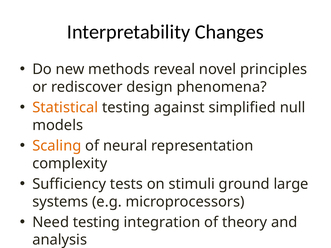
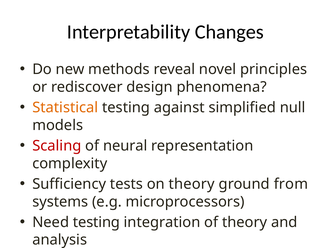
Scaling colour: orange -> red (57, 146)
on stimuli: stimuli -> theory (192, 184)
large: large -> from (291, 184)
